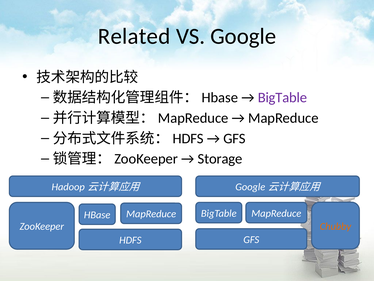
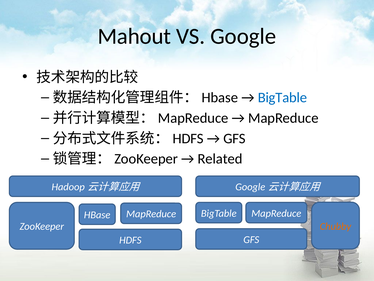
Related: Related -> Mahout (134, 36)
BigTable colour: purple -> blue (282, 97)
Storage: Storage -> Related (220, 159)
